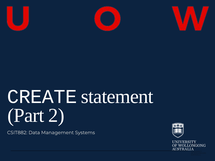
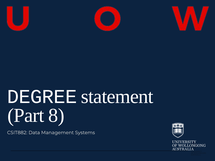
CREATE: CREATE -> DEGREE (42, 97)
2: 2 -> 8 (56, 116)
